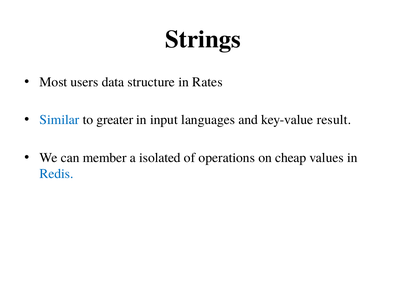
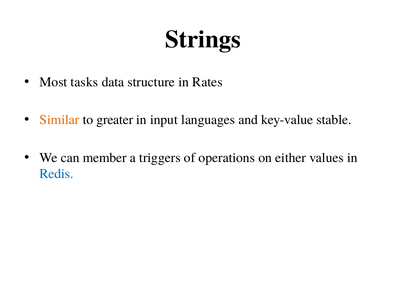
users: users -> tasks (84, 82)
Similar colour: blue -> orange (59, 120)
result: result -> stable (334, 120)
isolated: isolated -> triggers (160, 158)
cheap: cheap -> either (291, 158)
